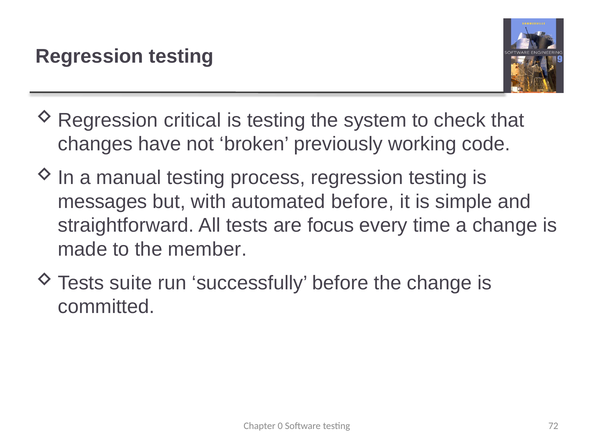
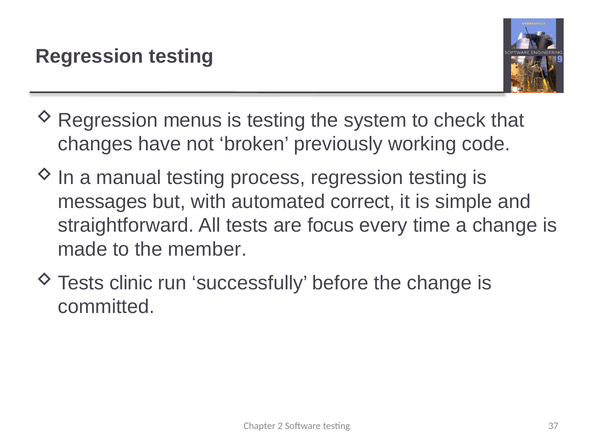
critical: critical -> menus (193, 120)
automated before: before -> correct (363, 201)
suite: suite -> clinic (131, 283)
0: 0 -> 2 (280, 425)
72: 72 -> 37 (553, 425)
